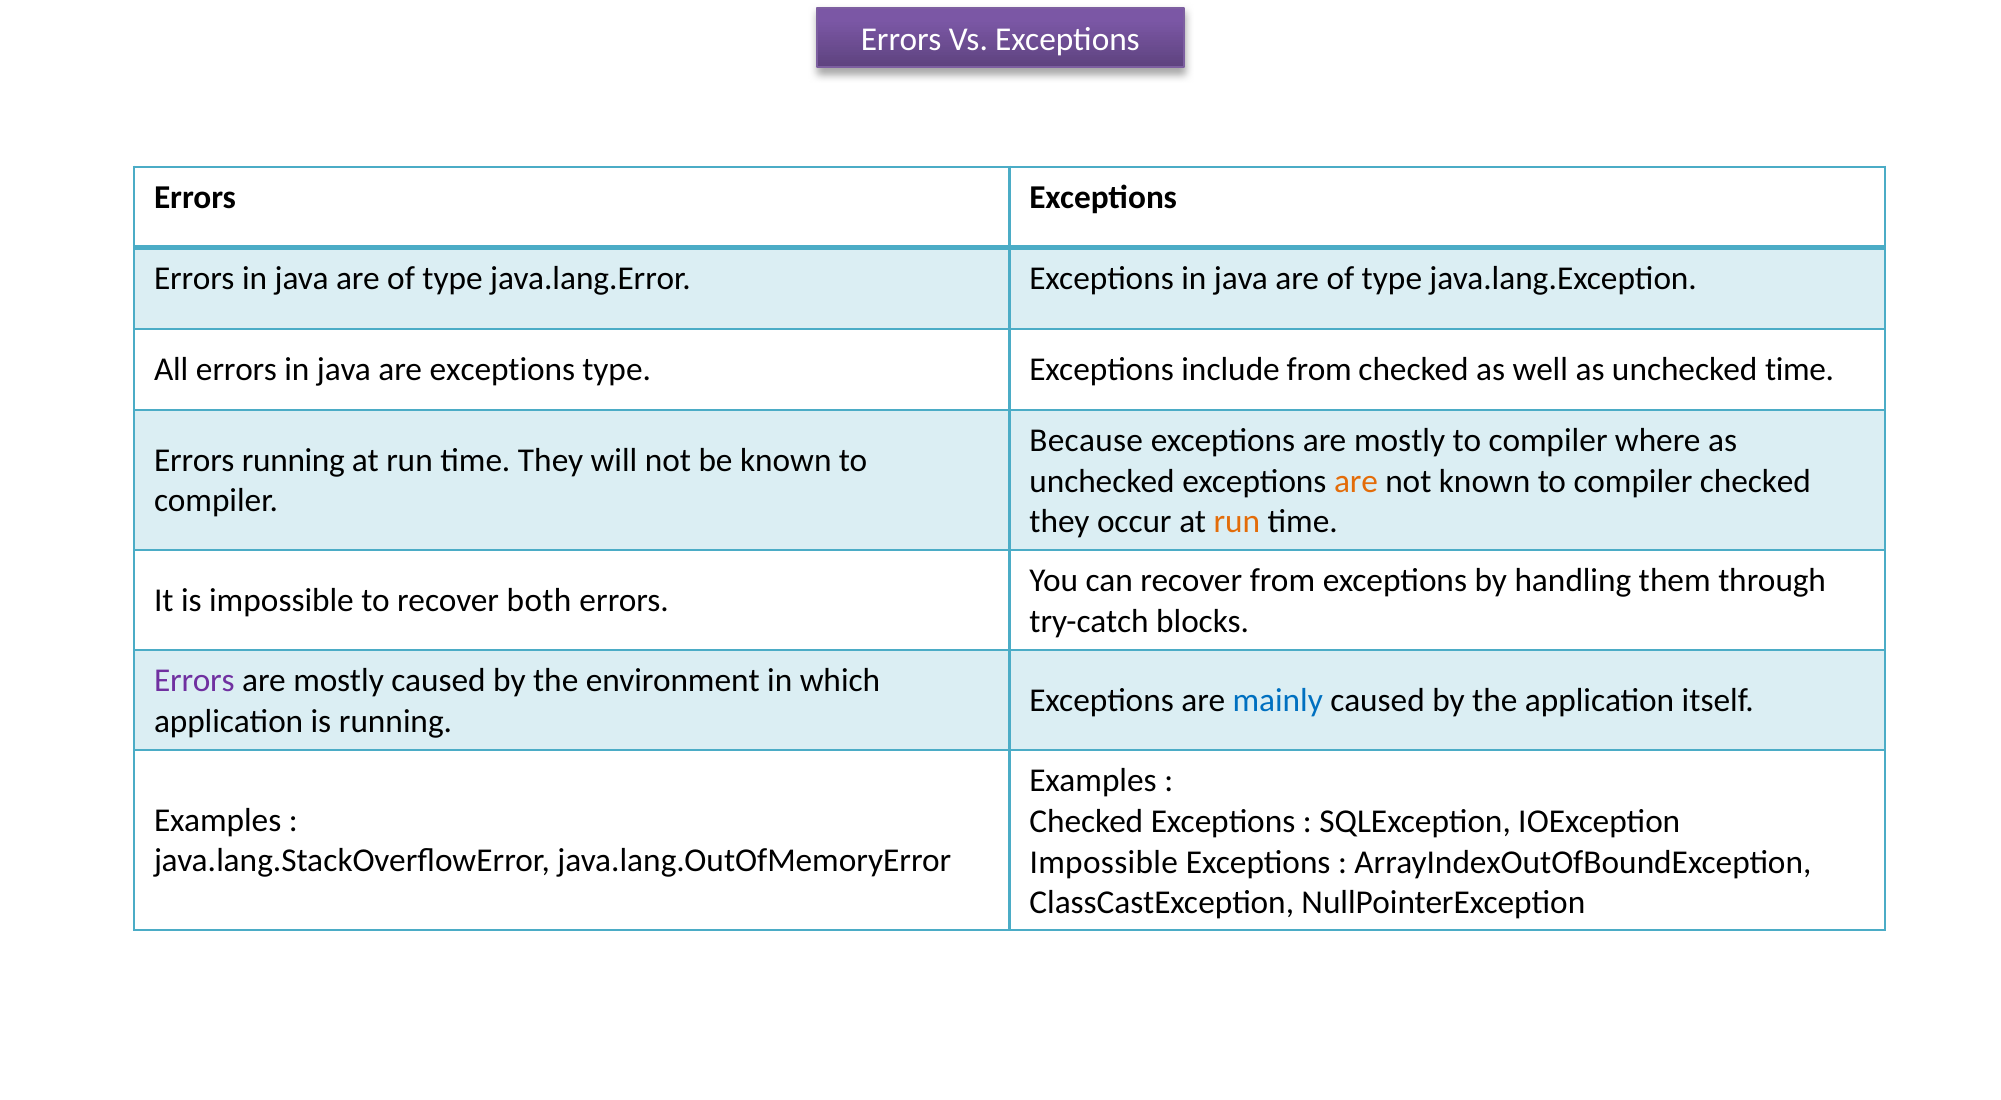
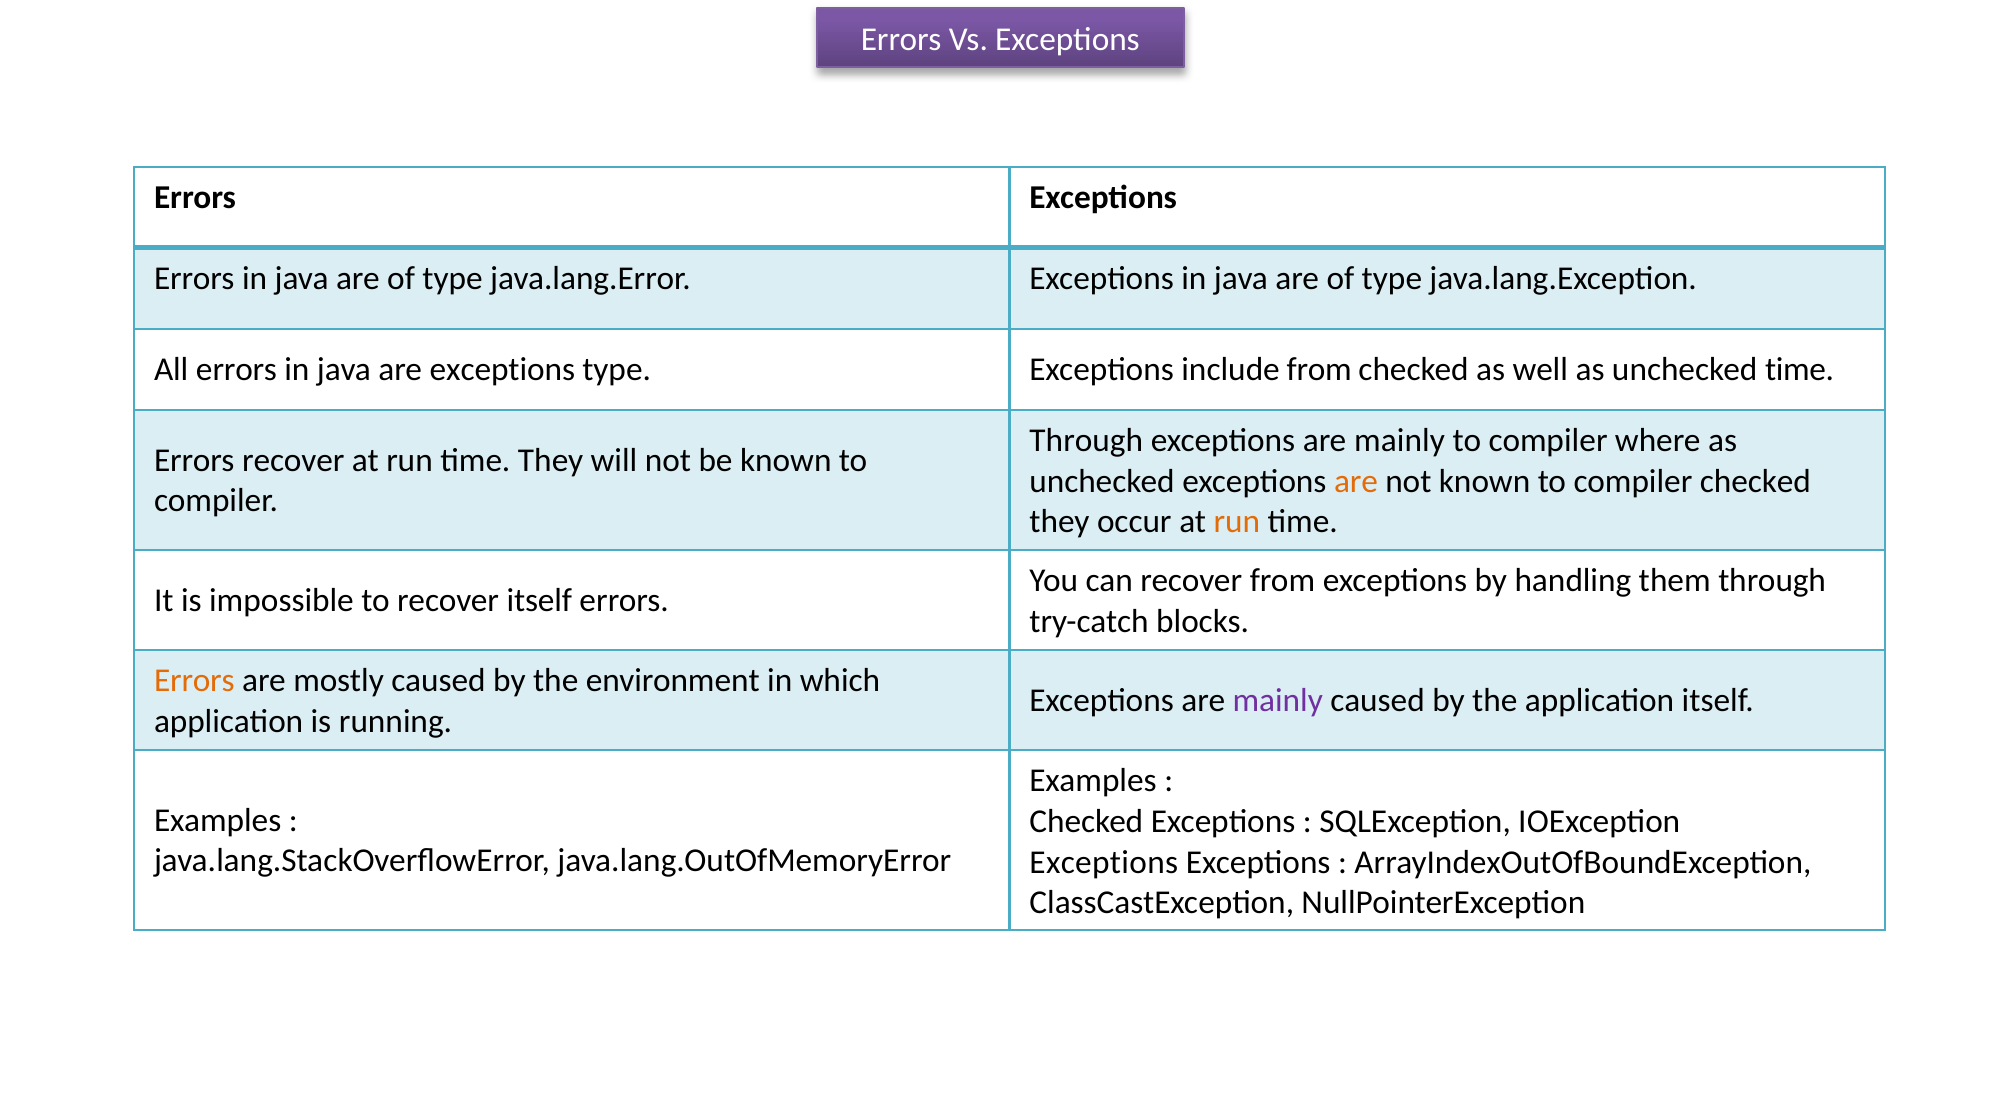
Because: Because -> Through (1086, 441)
mostly: mostly -> mainly (1400, 441)
Errors running: running -> recover (293, 460)
recover both: both -> itself (539, 601)
Errors colour: purple -> orange (194, 681)
mainly colour: blue -> purple (1278, 701)
Impossible: Impossible -> Exceptions (1104, 863)
